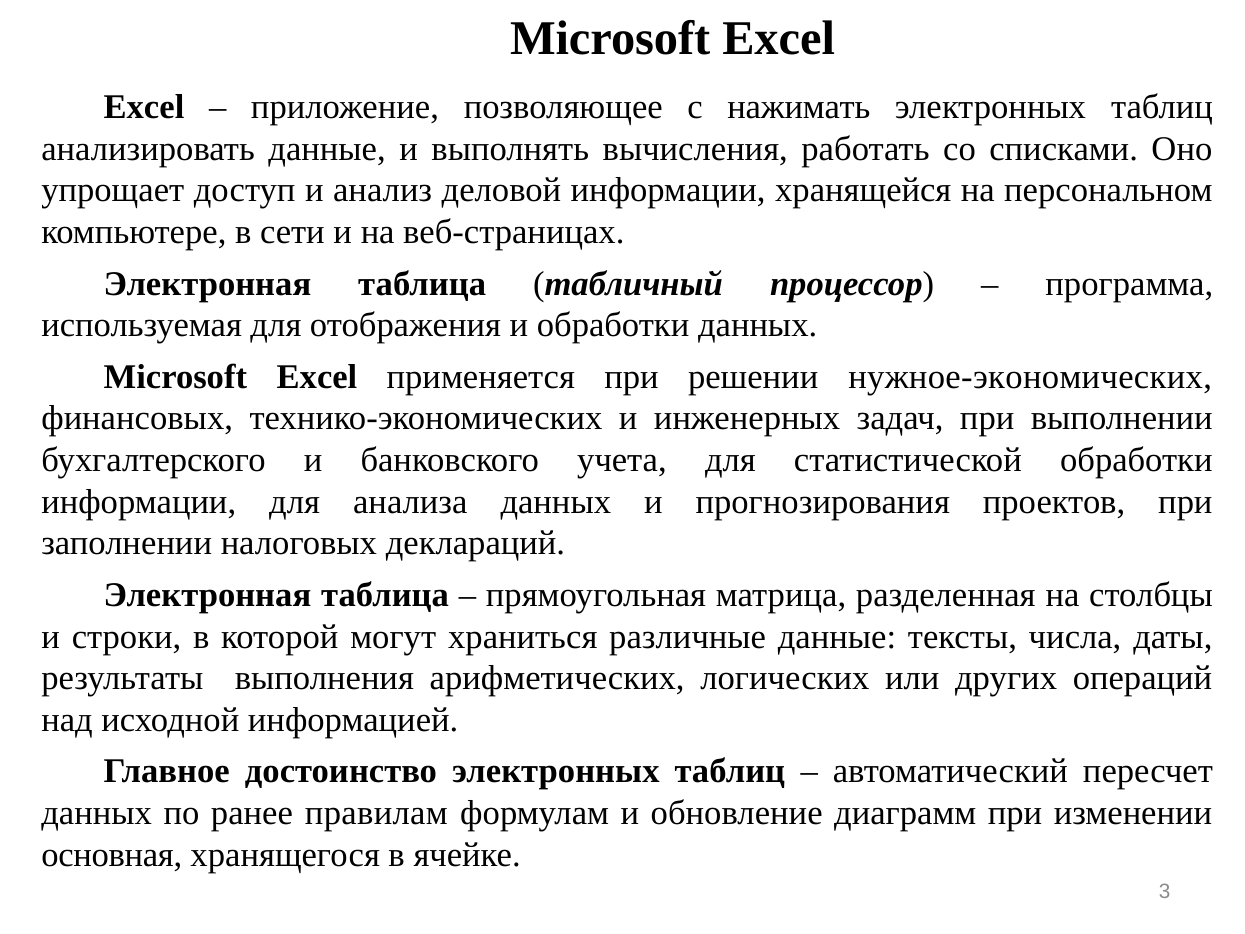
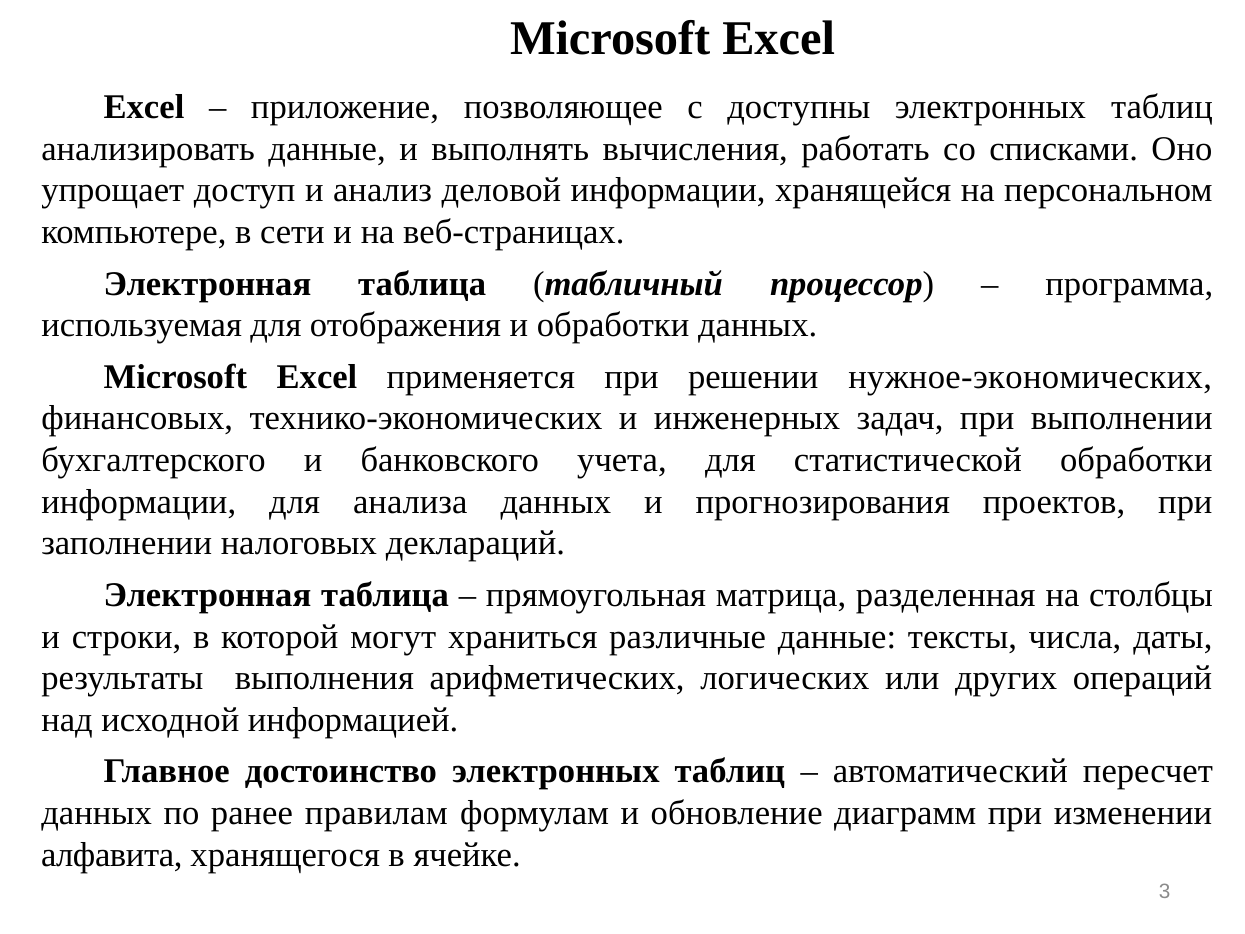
нажимать: нажимать -> доступны (799, 107)
основная: основная -> алфавита (112, 854)
